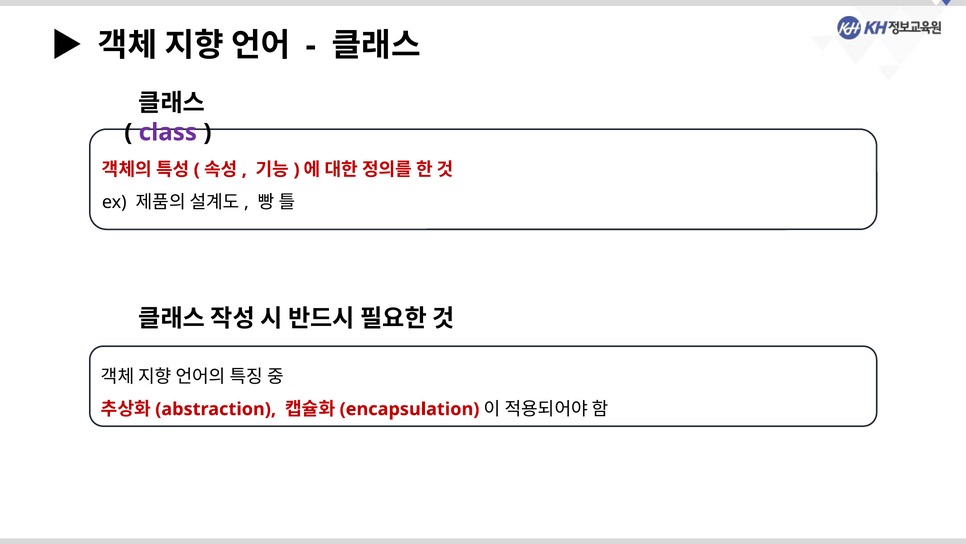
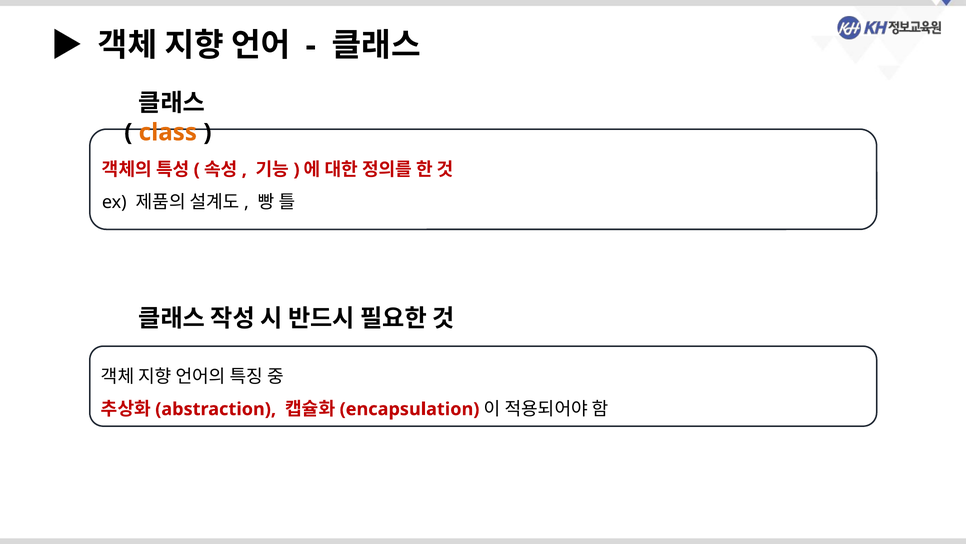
class colour: purple -> orange (168, 132)
